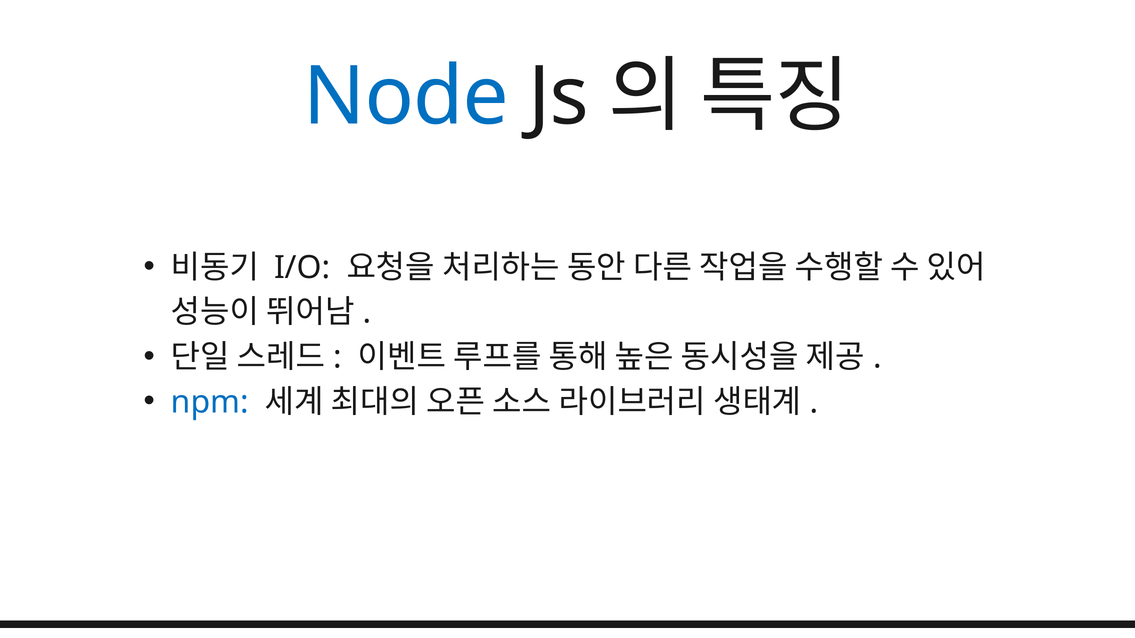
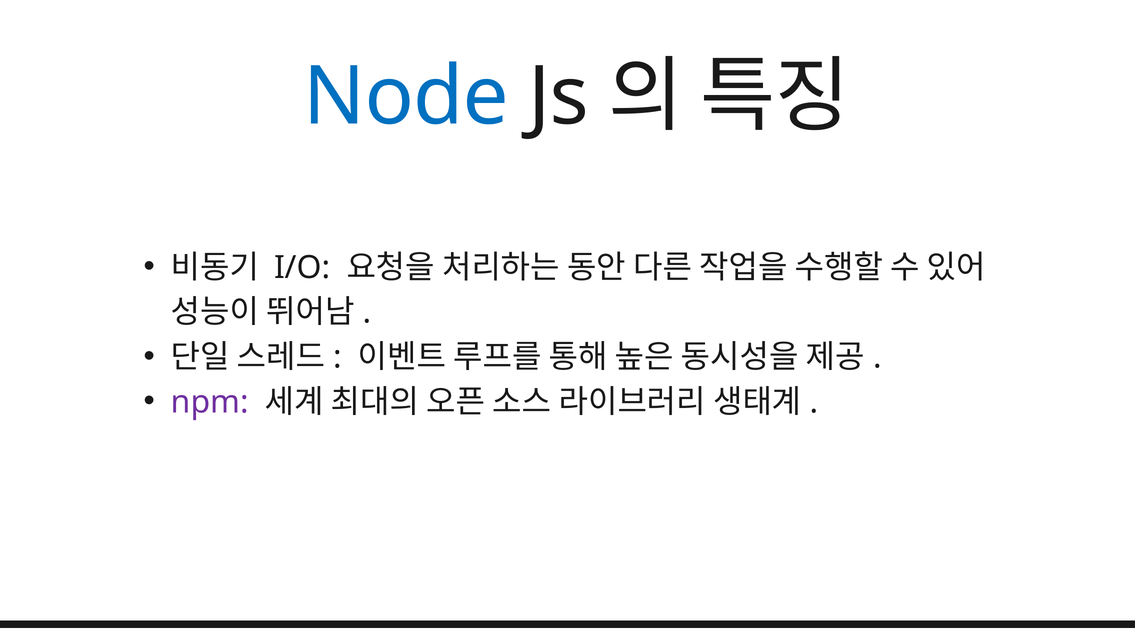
npm colour: blue -> purple (210, 402)
